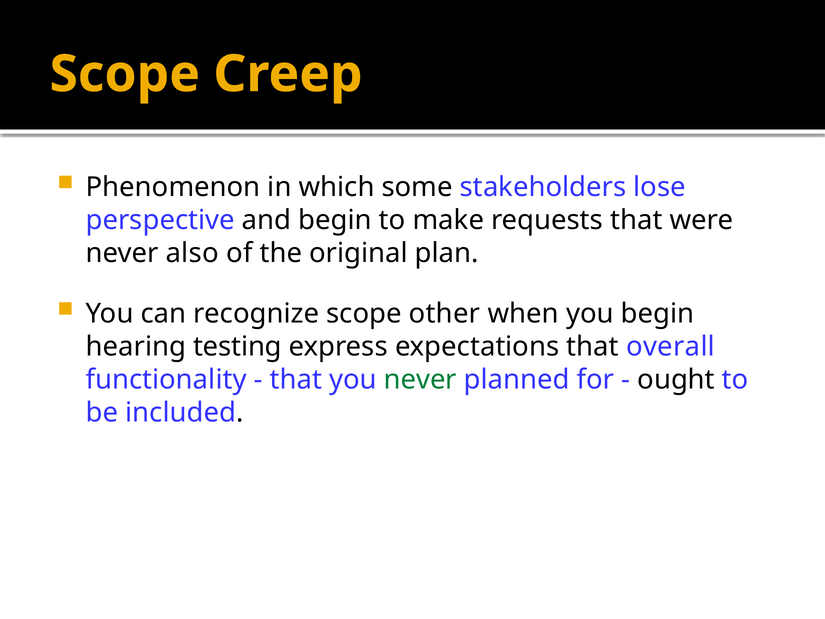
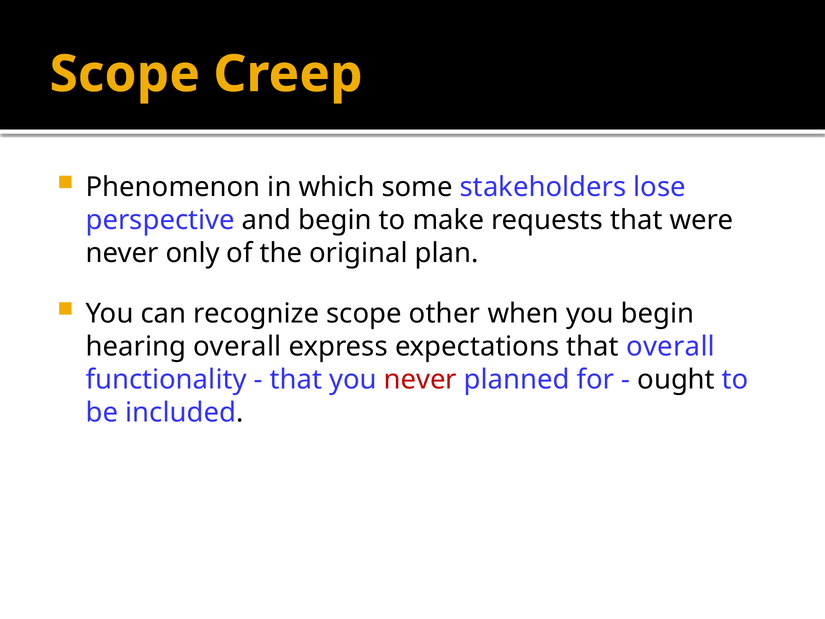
also: also -> only (193, 253)
hearing testing: testing -> overall (237, 346)
never colour: green -> red (420, 379)
